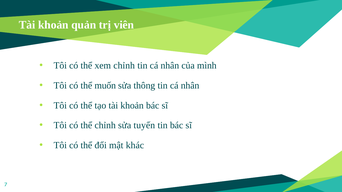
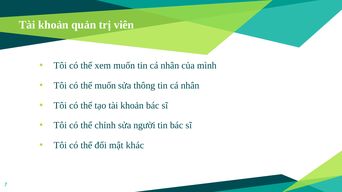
xem chỉnh: chỉnh -> muốn (124, 66)
tuyến: tuyến -> người (144, 126)
